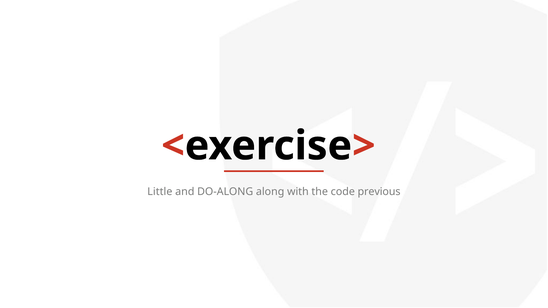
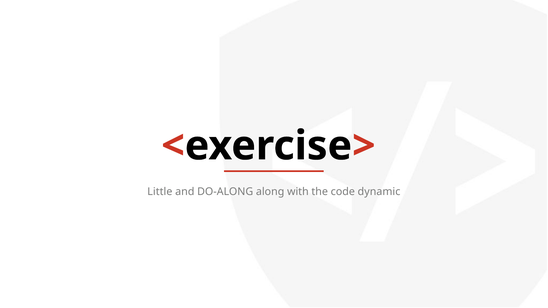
previous: previous -> dynamic (379, 192)
